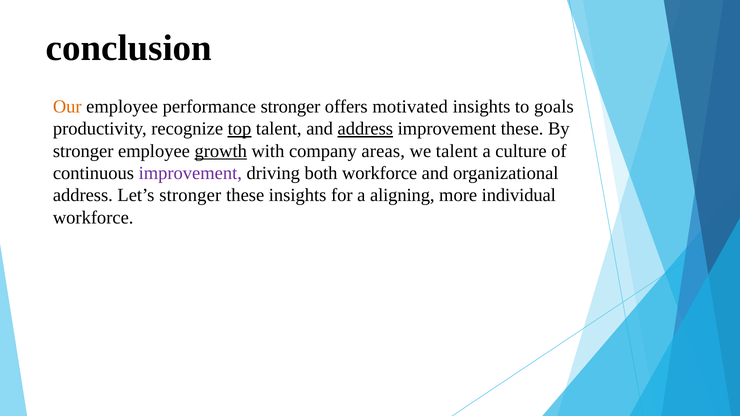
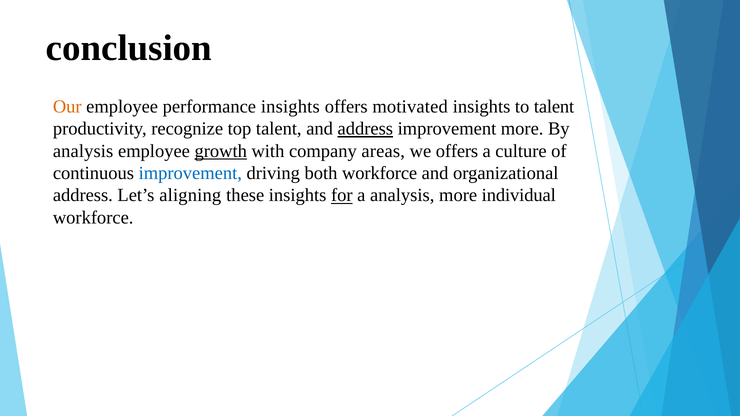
performance stronger: stronger -> insights (290, 107)
to goals: goals -> talent (554, 107)
top underline: present -> none (240, 129)
improvement these: these -> more (522, 129)
stronger: stronger -> analysis (83, 151)
we talent: talent -> offers (457, 151)
improvement colour: purple -> blue (190, 173)
Let’s stronger: stronger -> aligning (190, 196)
for underline: none -> present (342, 196)
a aligning: aligning -> analysis (402, 196)
